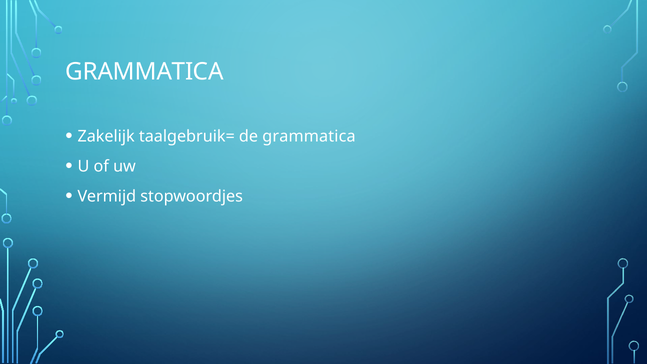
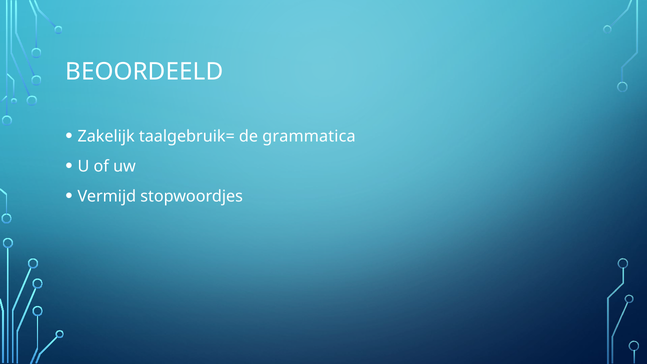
GRAMMATICA: GRAMMATICA -> BEOORDEELD (144, 72)
